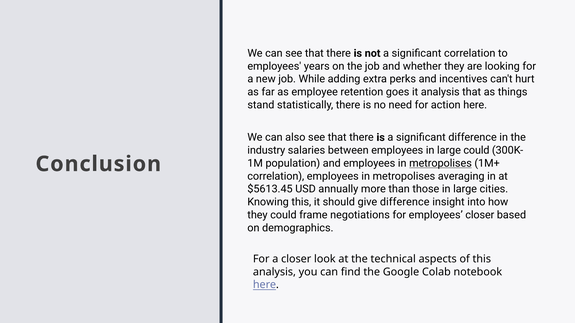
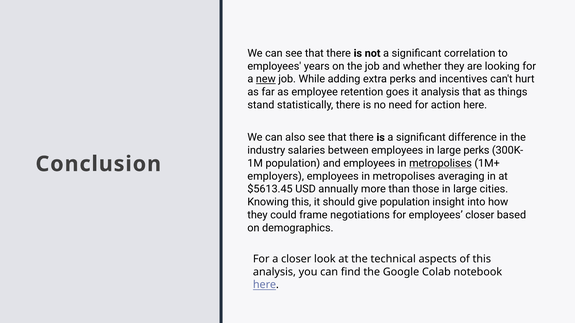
new underline: none -> present (266, 79)
large could: could -> perks (476, 150)
correlation: correlation -> employers (276, 176)
give difference: difference -> population (405, 202)
